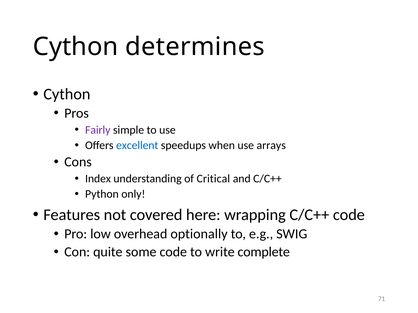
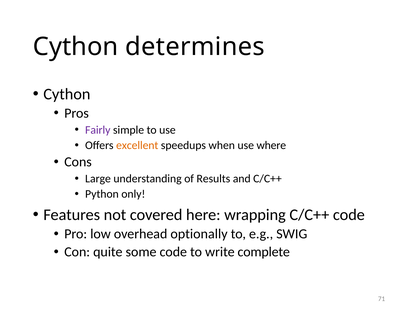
excellent colour: blue -> orange (137, 146)
arrays: arrays -> where (271, 146)
Index: Index -> Large (98, 179)
Critical: Critical -> Results (213, 179)
